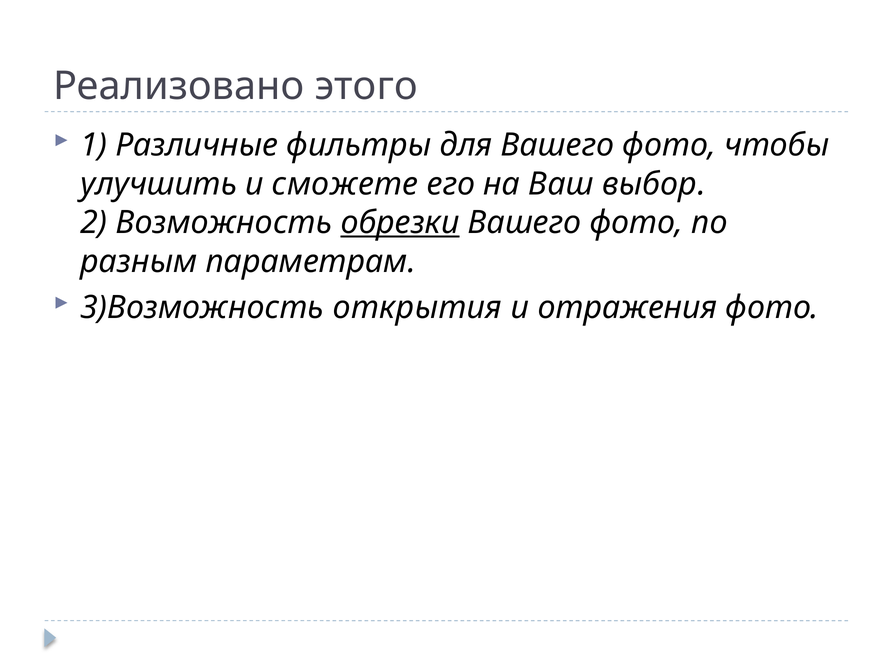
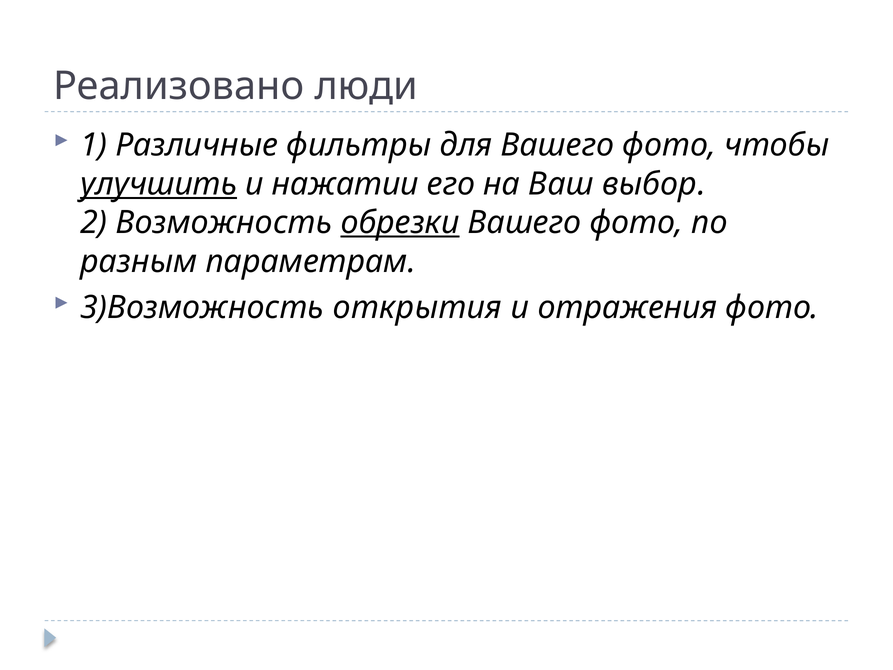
этого: этого -> люди (366, 86)
улучшить underline: none -> present (159, 184)
сможете: сможете -> нажатии (345, 184)
